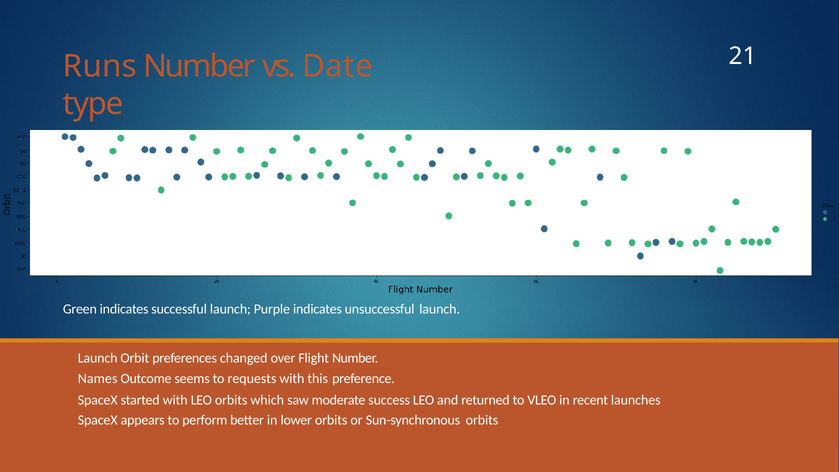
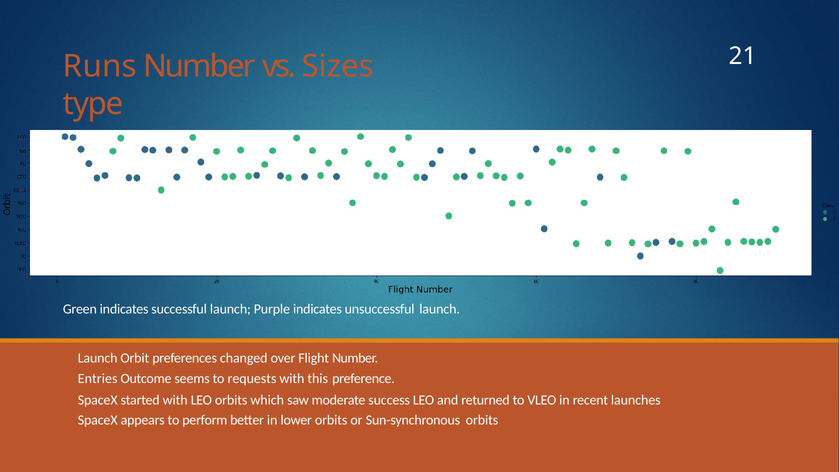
Date: Date -> Sizes (338, 66)
Names: Names -> Entries (98, 378)
